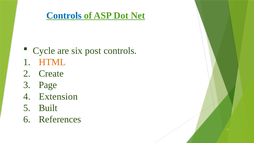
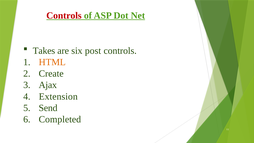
Controls colour: blue -> red (64, 16)
Cycle: Cycle -> Takes (44, 51)
Page: Page -> Ajax (48, 85)
Built: Built -> Send (48, 108)
References: References -> Completed (60, 119)
